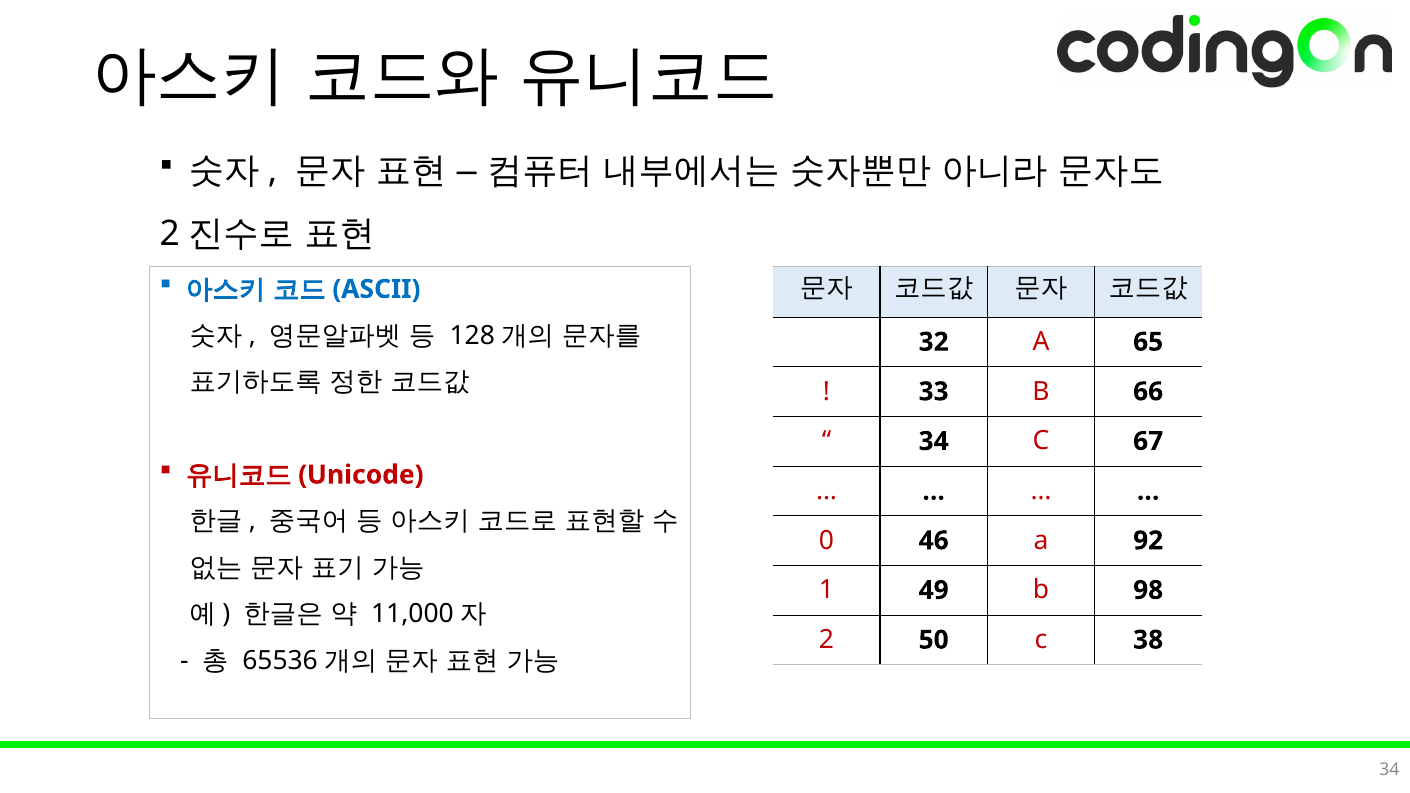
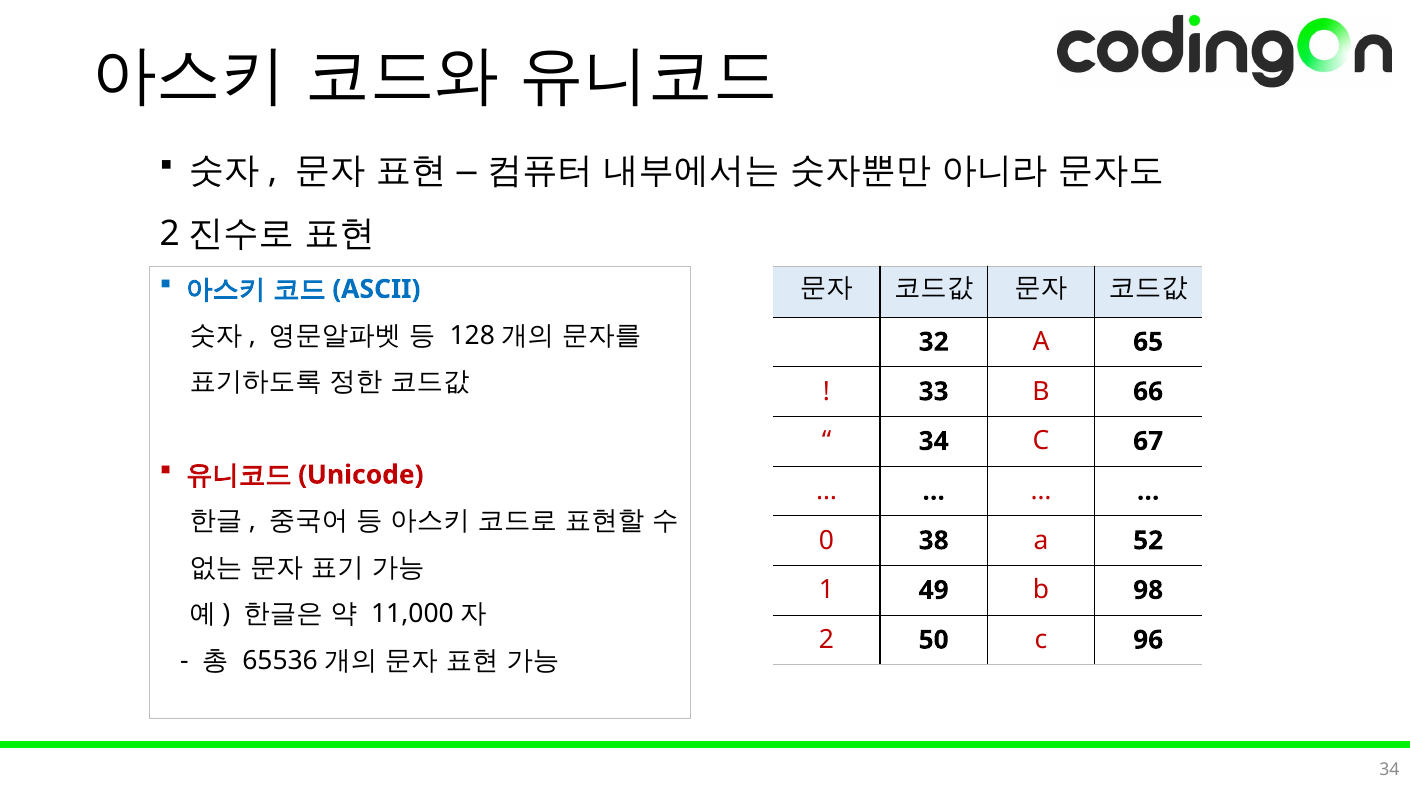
46: 46 -> 38 (934, 541)
92: 92 -> 52 (1148, 541)
38: 38 -> 96 (1148, 640)
